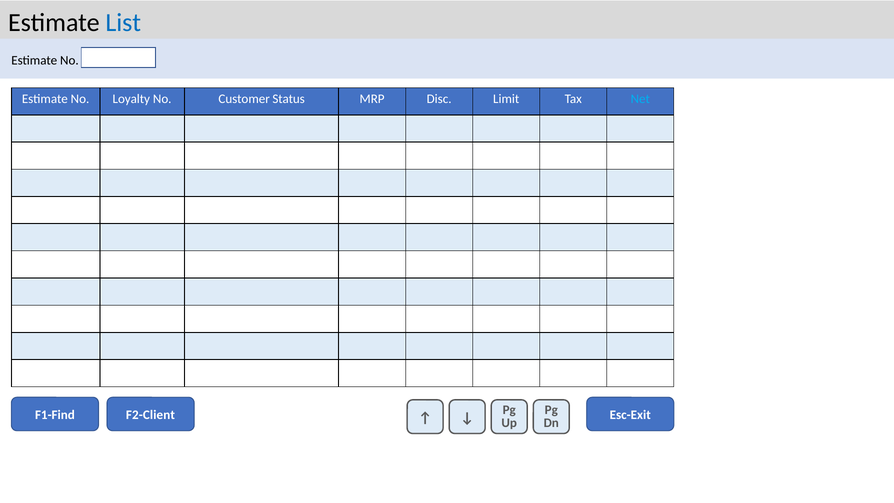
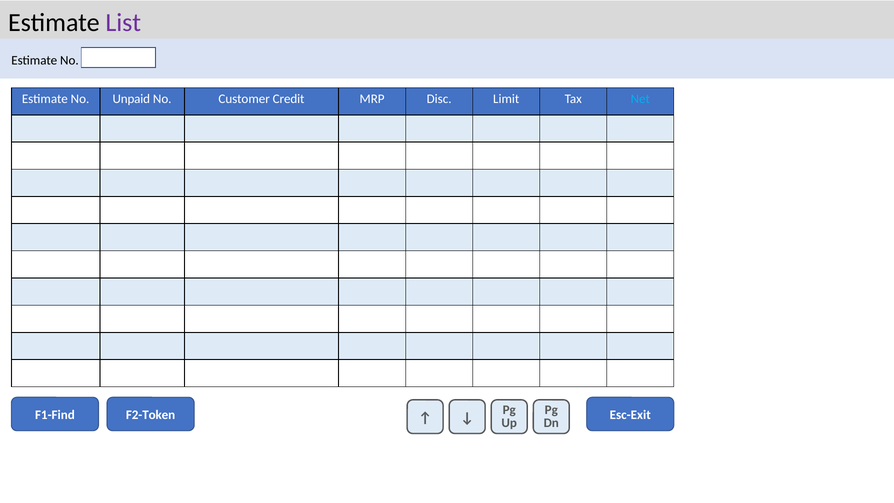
List colour: blue -> purple (123, 23)
Loyalty: Loyalty -> Unpaid (131, 99)
Status: Status -> Credit (289, 99)
F2-Client: F2-Client -> F2-Token (151, 415)
